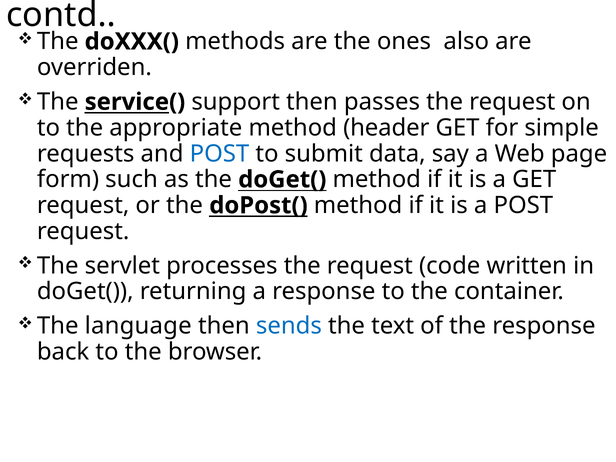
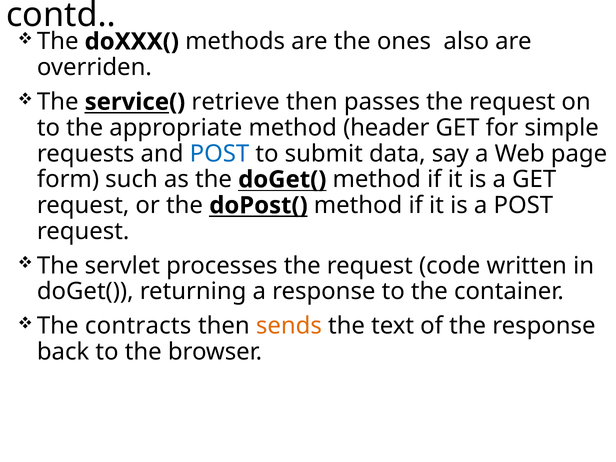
support: support -> retrieve (236, 102)
language: language -> contracts (138, 326)
sends colour: blue -> orange (289, 326)
